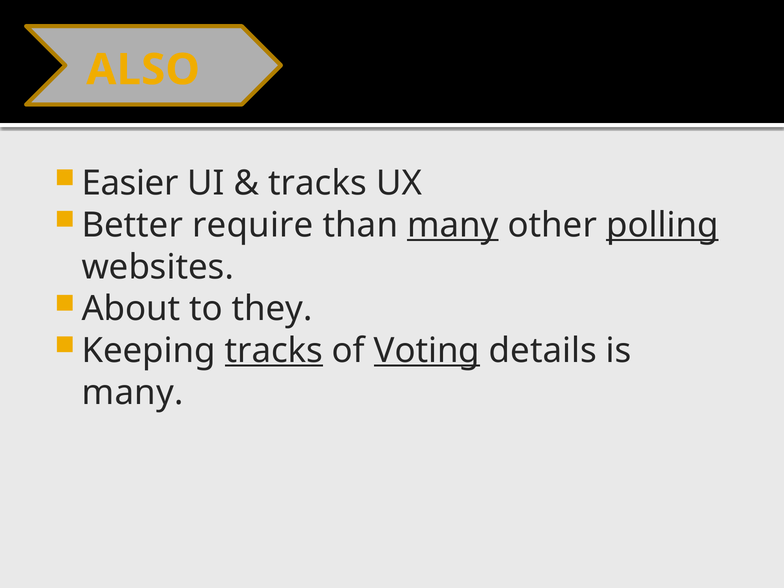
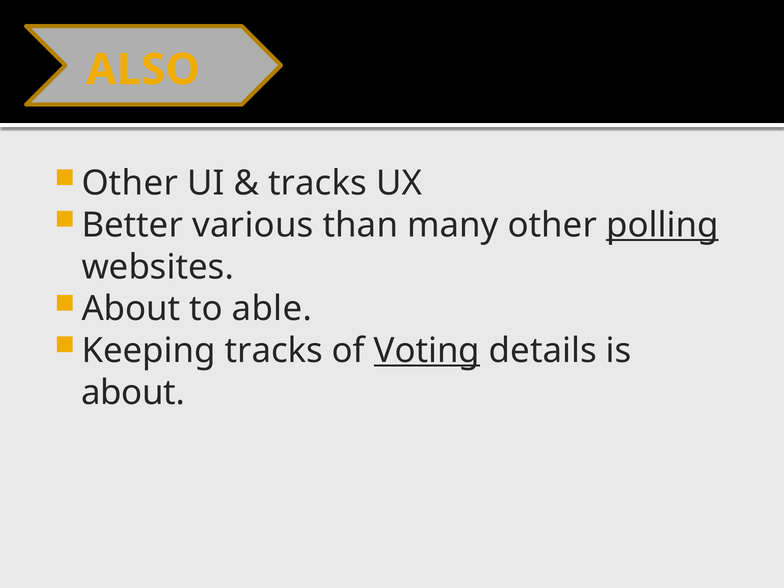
Easier: Easier -> Other (130, 183)
require: require -> various (253, 225)
many underline: present -> none (453, 225)
they: they -> able (272, 309)
tracks underline: present -> none (274, 351)
many: many -> about (133, 393)
